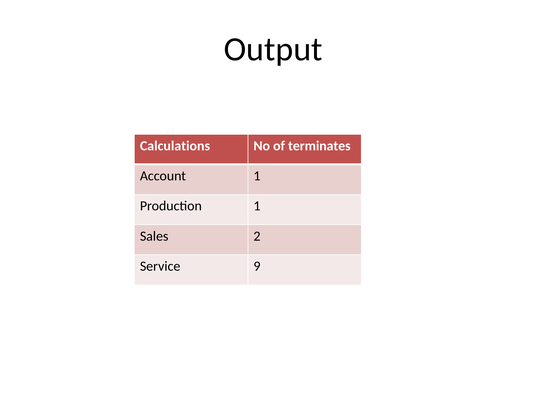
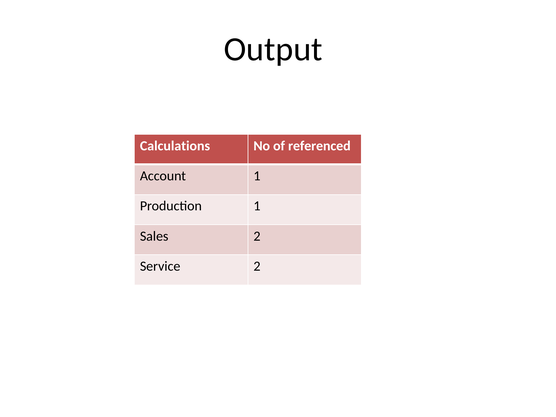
terminates: terminates -> referenced (319, 146)
Service 9: 9 -> 2 (257, 266)
